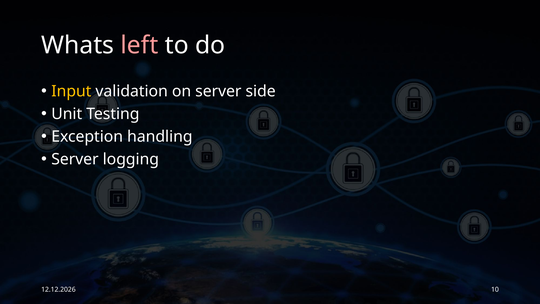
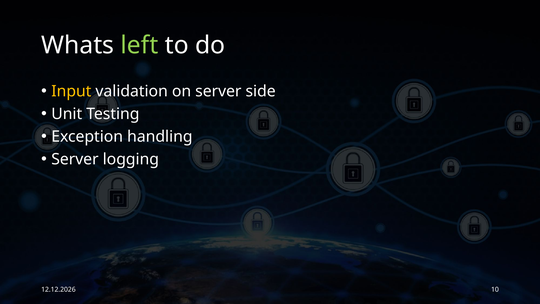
left colour: pink -> light green (139, 45)
